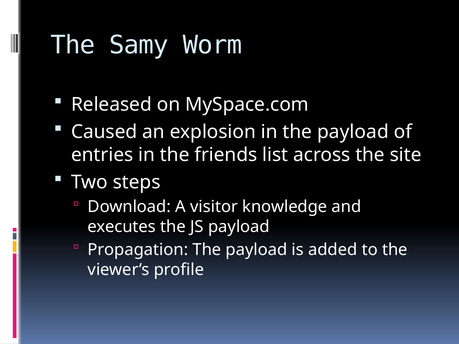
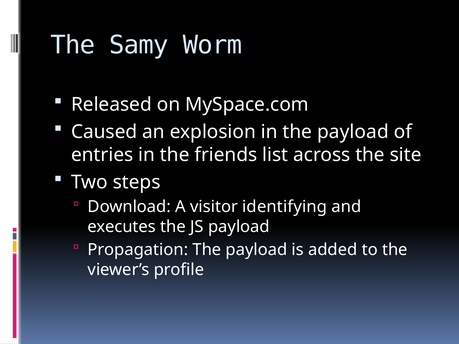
knowledge: knowledge -> identifying (285, 207)
